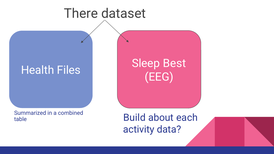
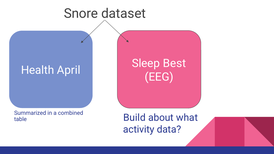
There: There -> Snore (81, 14)
Files: Files -> April (69, 70)
each: each -> what (187, 118)
